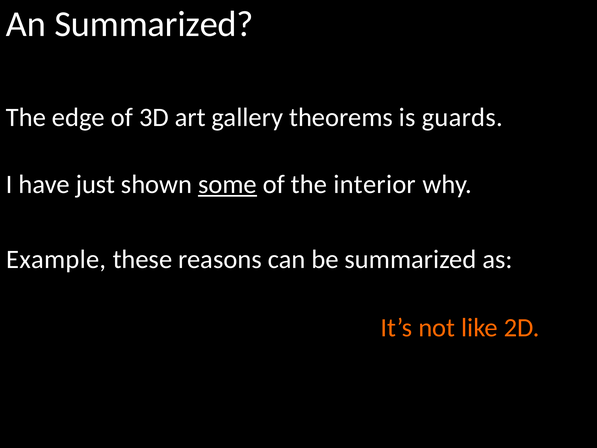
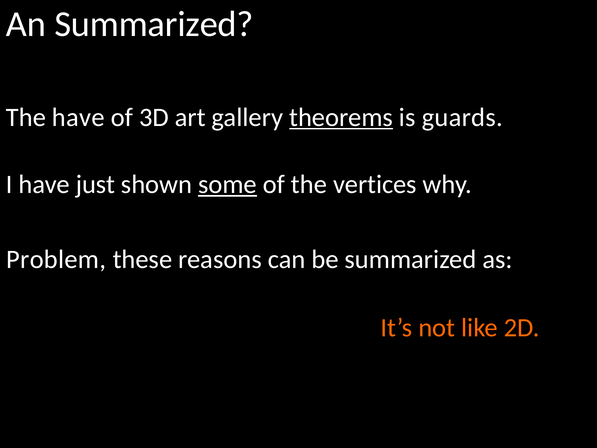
The edge: edge -> have (78, 117)
theorems underline: none -> present (341, 117)
interior: interior -> vertices (375, 184)
Example: Example -> Problem (56, 259)
